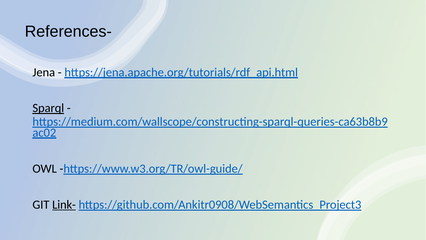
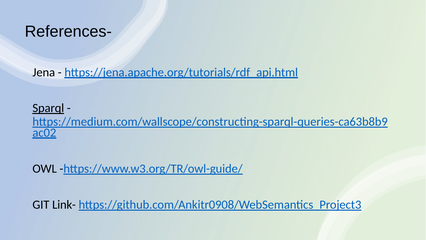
Link- underline: present -> none (64, 204)
